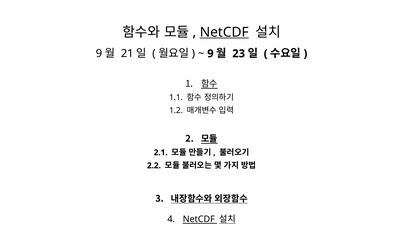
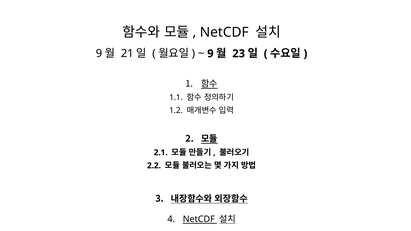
NetCDF underline: present -> none (224, 32)
